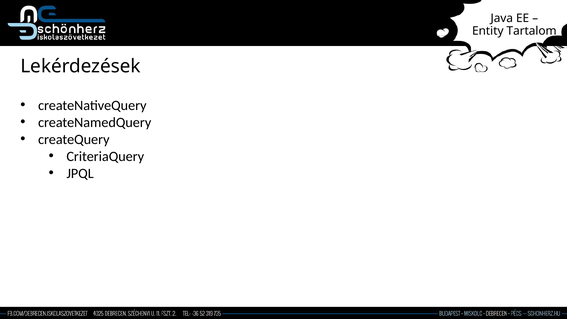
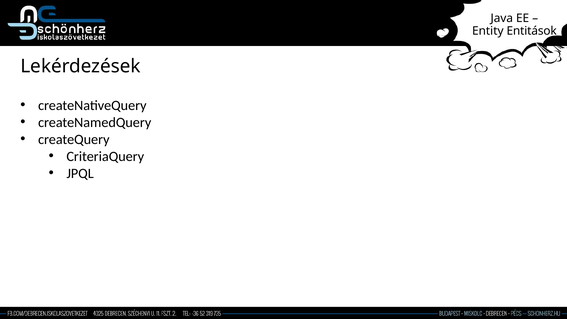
Tartalom: Tartalom -> Entitások (532, 31)
